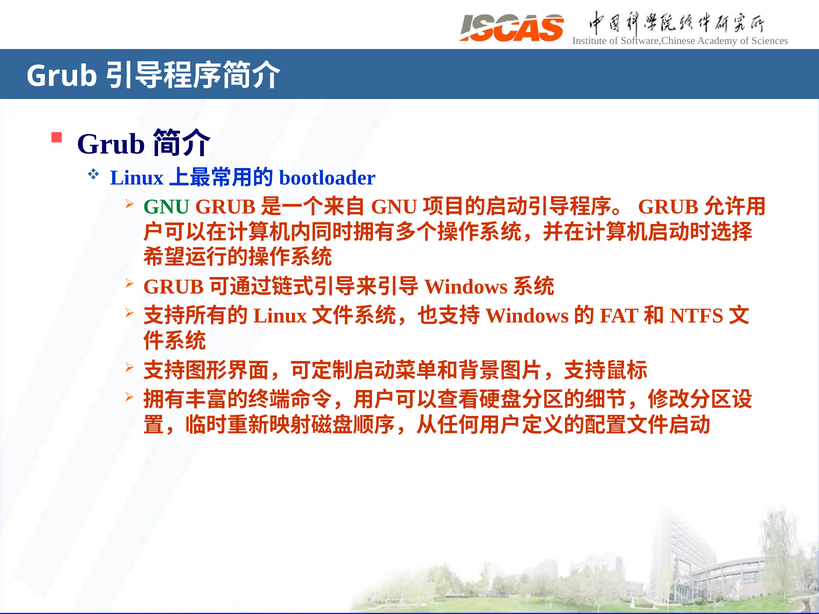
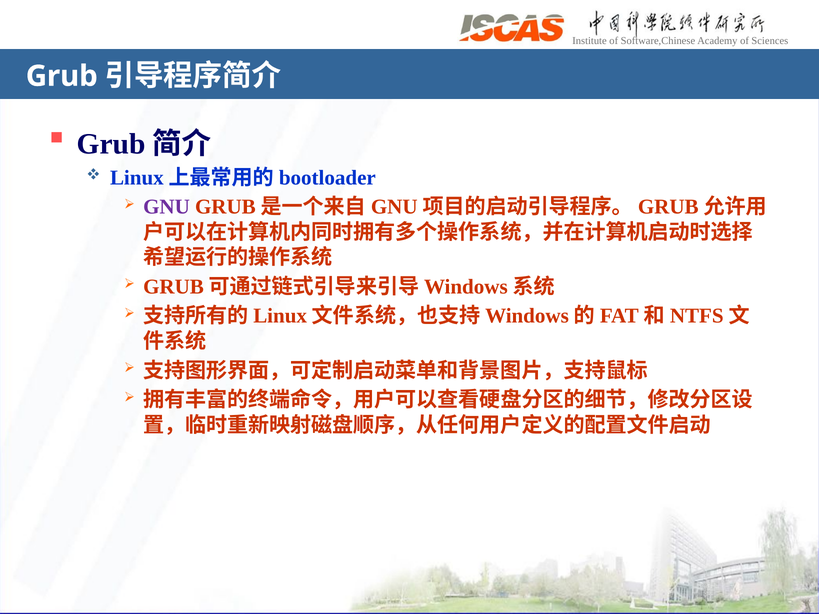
GNU colour: green -> purple (166, 207)
